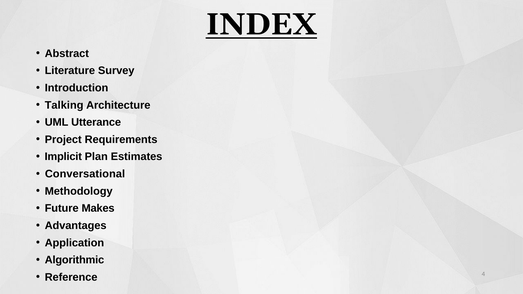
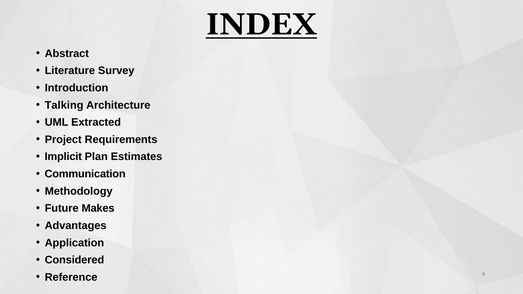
Utterance: Utterance -> Extracted (96, 122)
Conversational: Conversational -> Communication (85, 174)
Algorithmic: Algorithmic -> Considered (74, 260)
